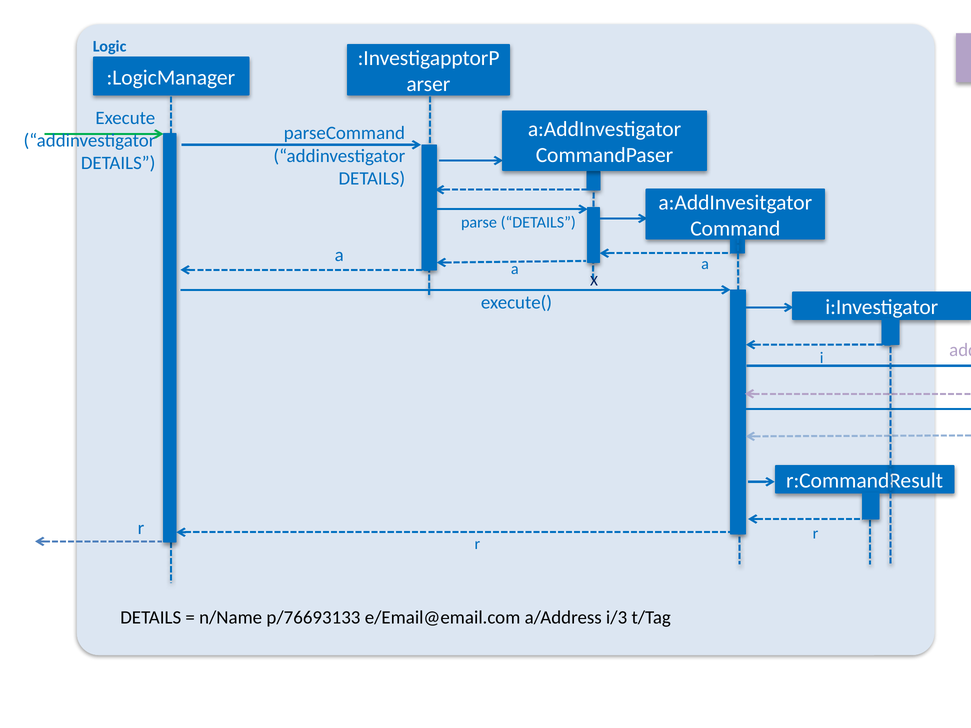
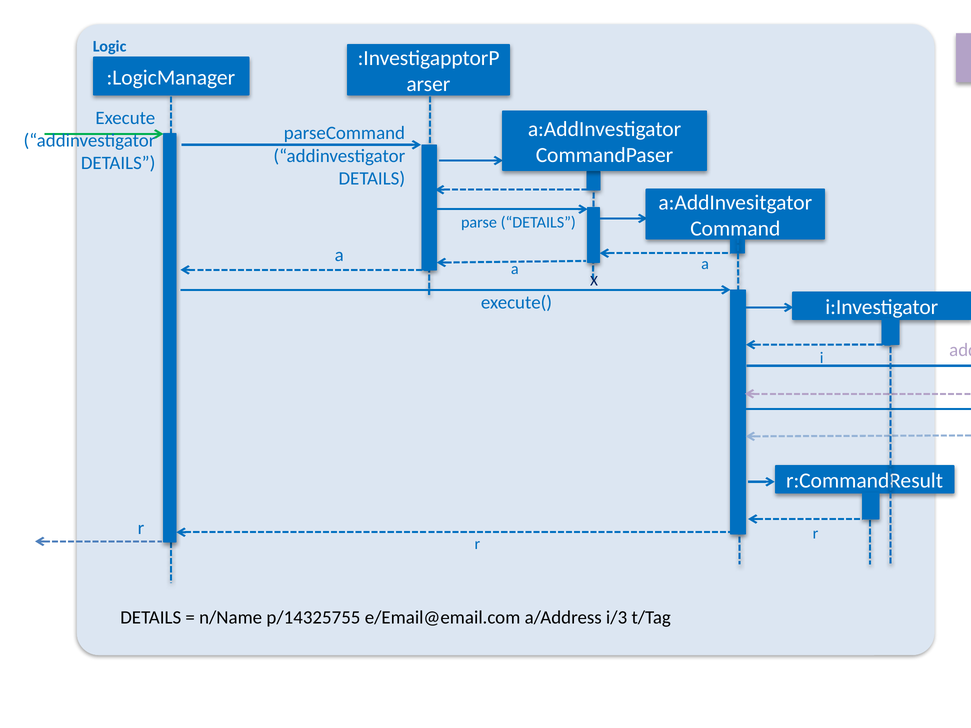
p/76693133: p/76693133 -> p/14325755 (313, 618)
